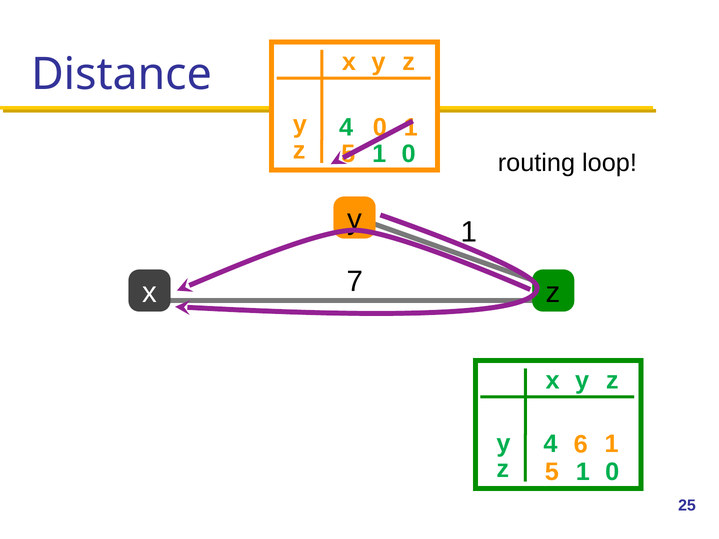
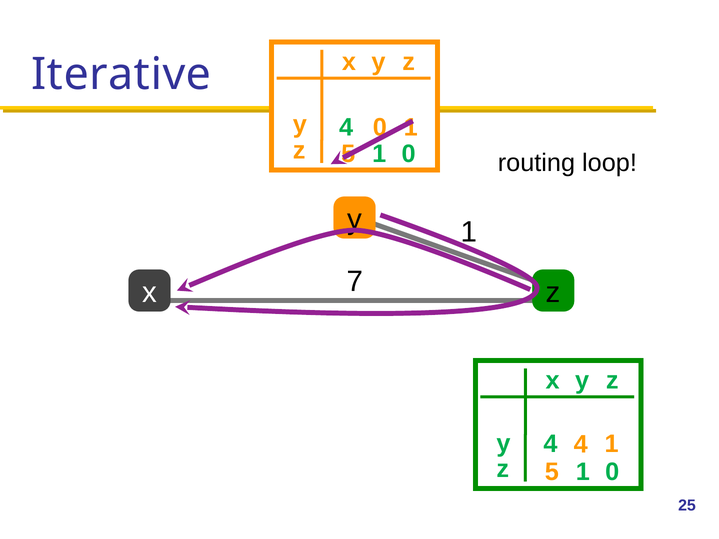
Distance: Distance -> Iterative (121, 74)
4 6: 6 -> 4 (581, 445)
